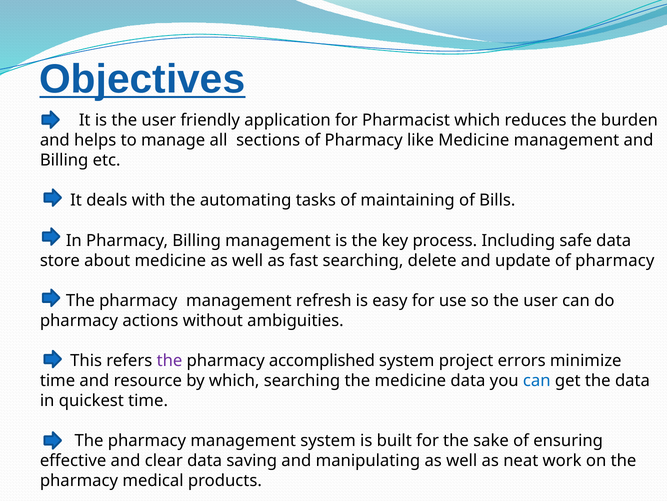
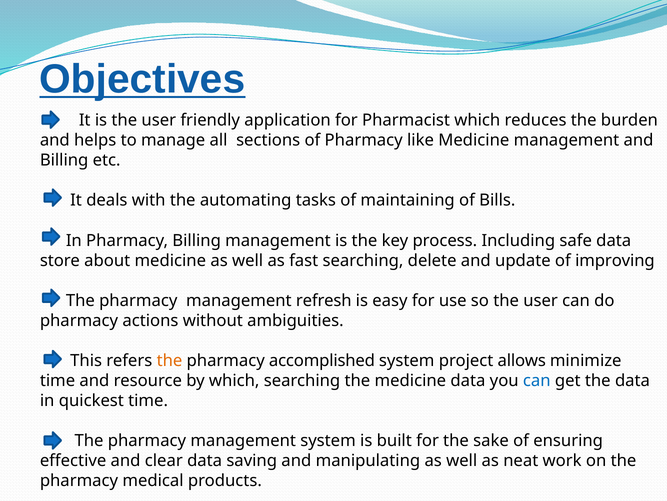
update of pharmacy: pharmacy -> improving (615, 260)
the colour: purple -> orange (169, 360)
errors: errors -> allows (522, 360)
